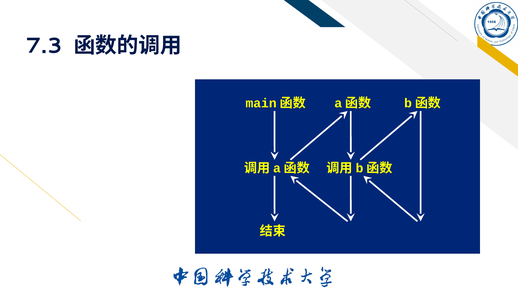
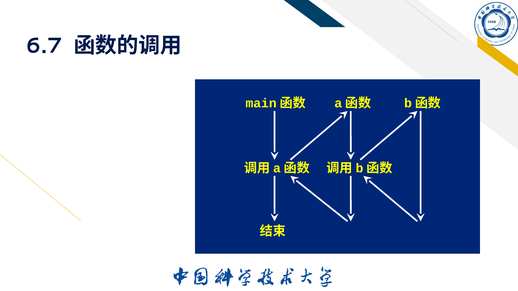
7.3: 7.3 -> 6.7 (44, 46)
